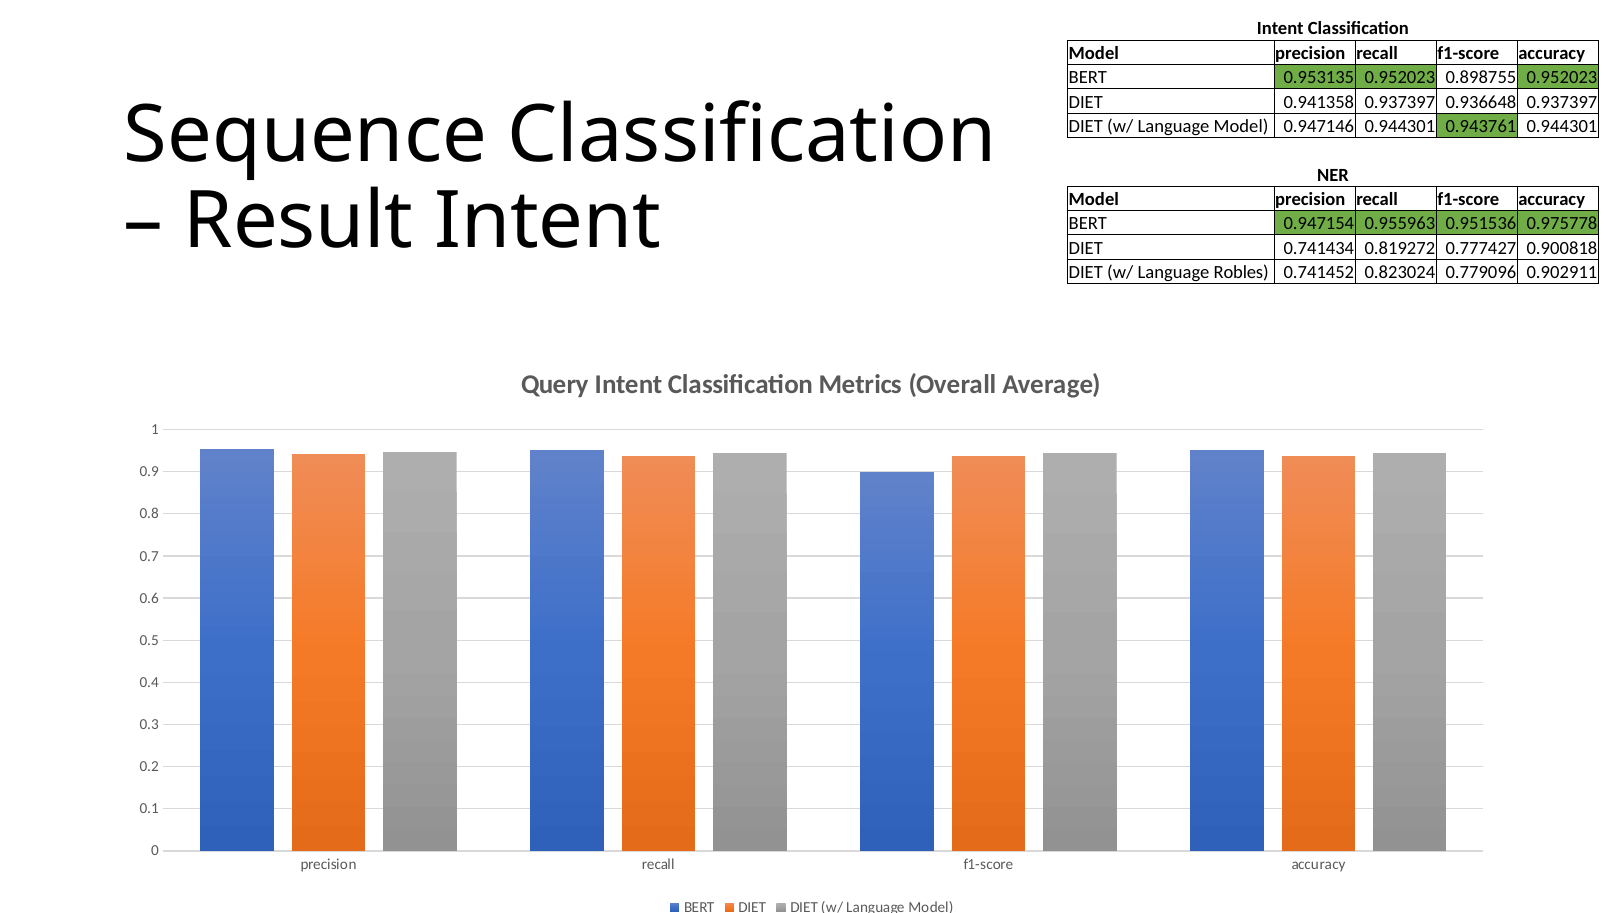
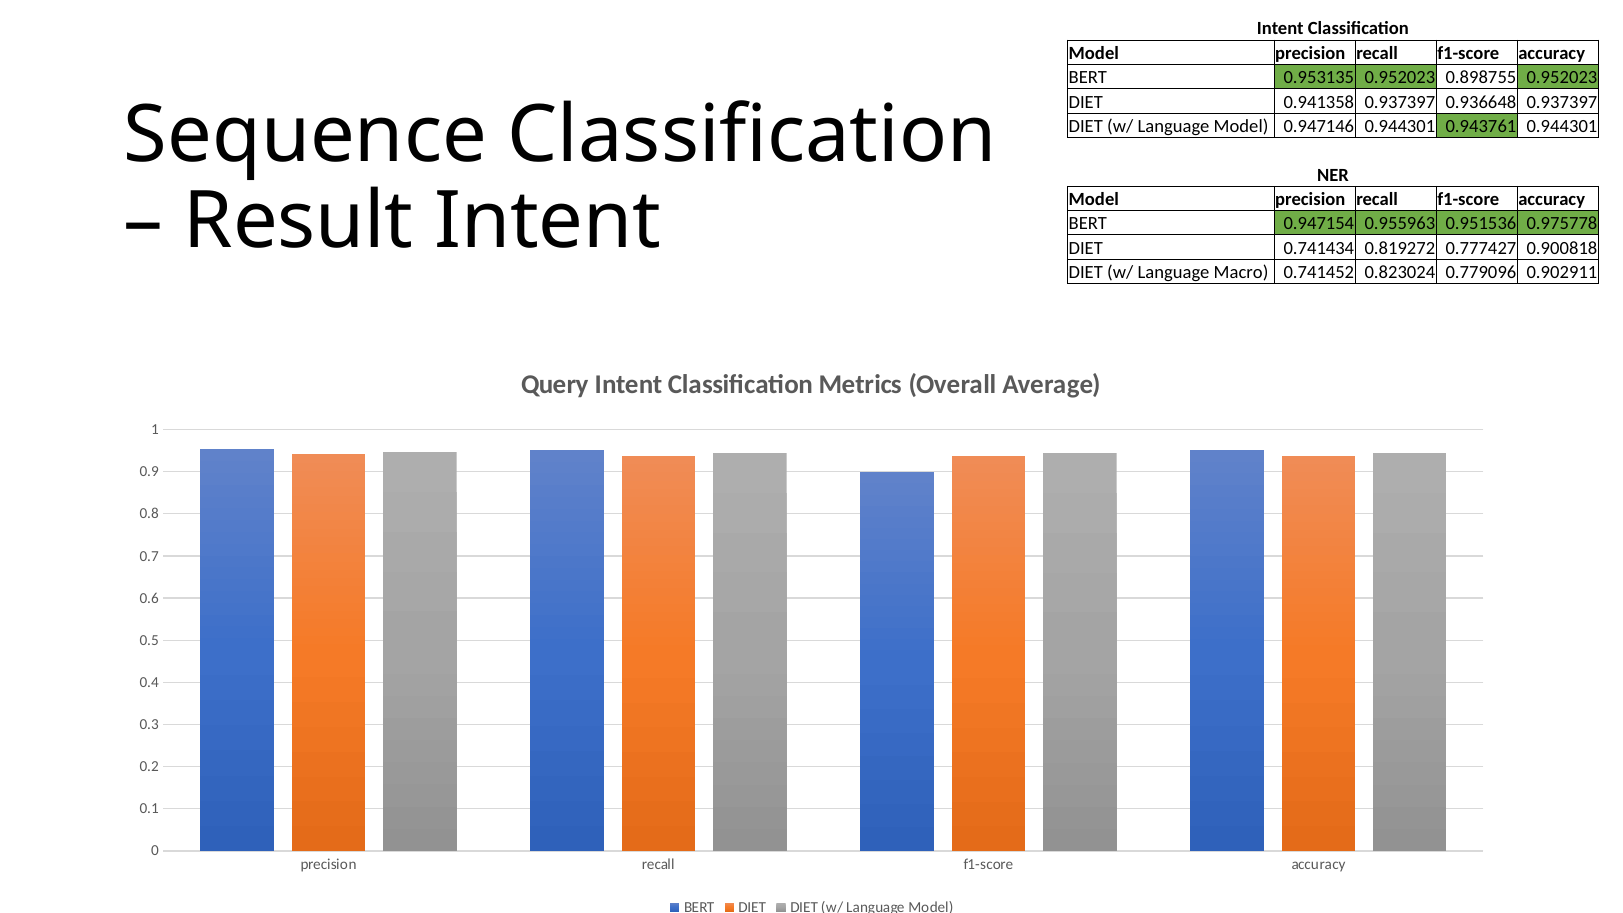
Robles: Robles -> Macro (1241, 272)
